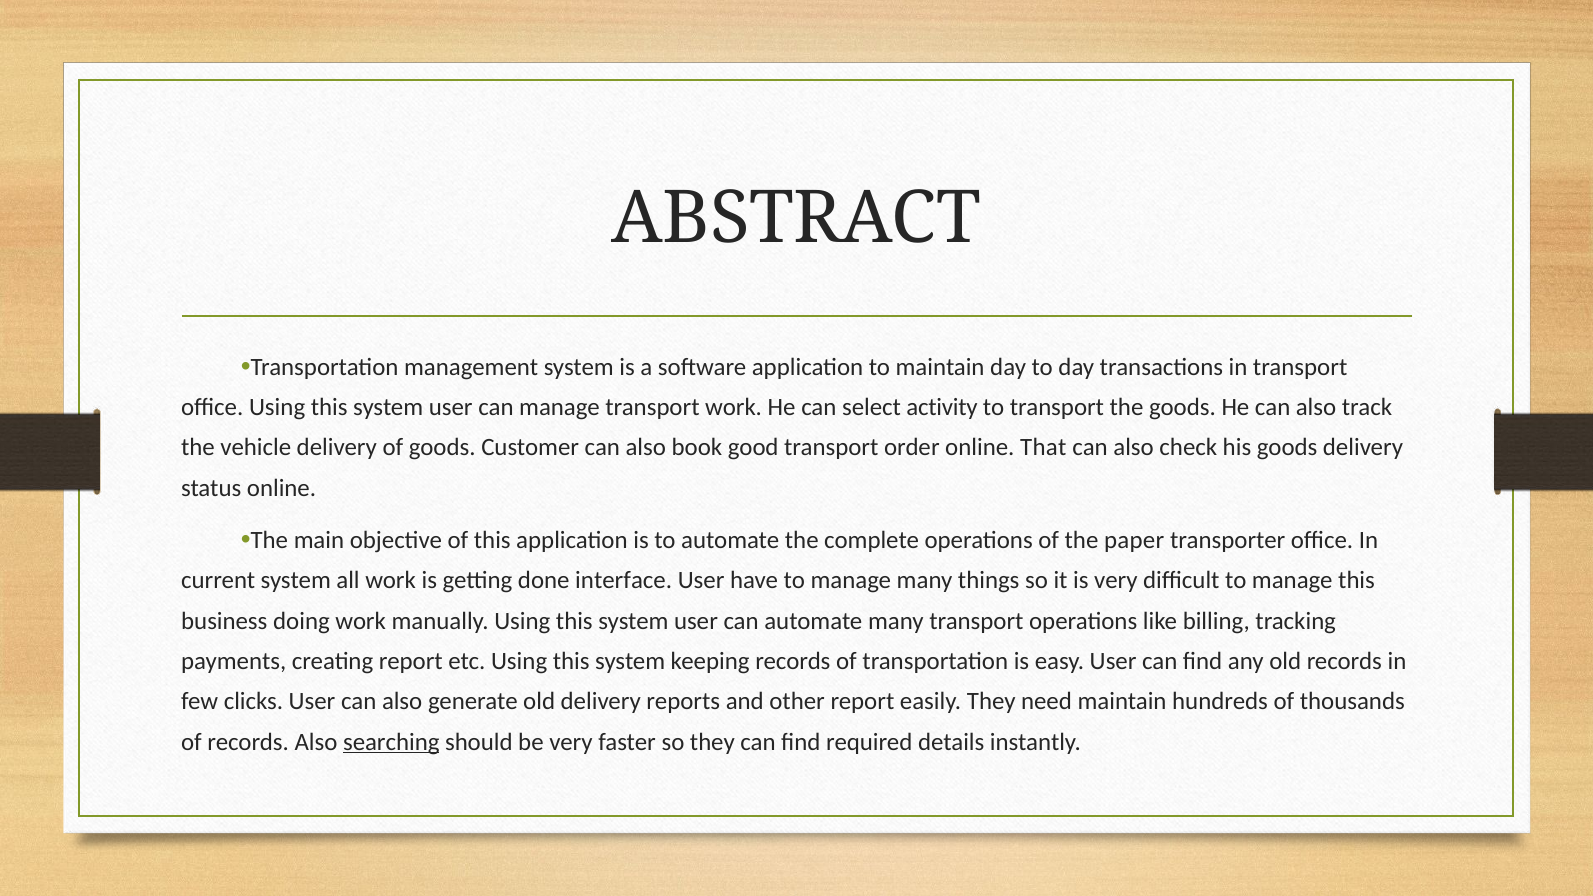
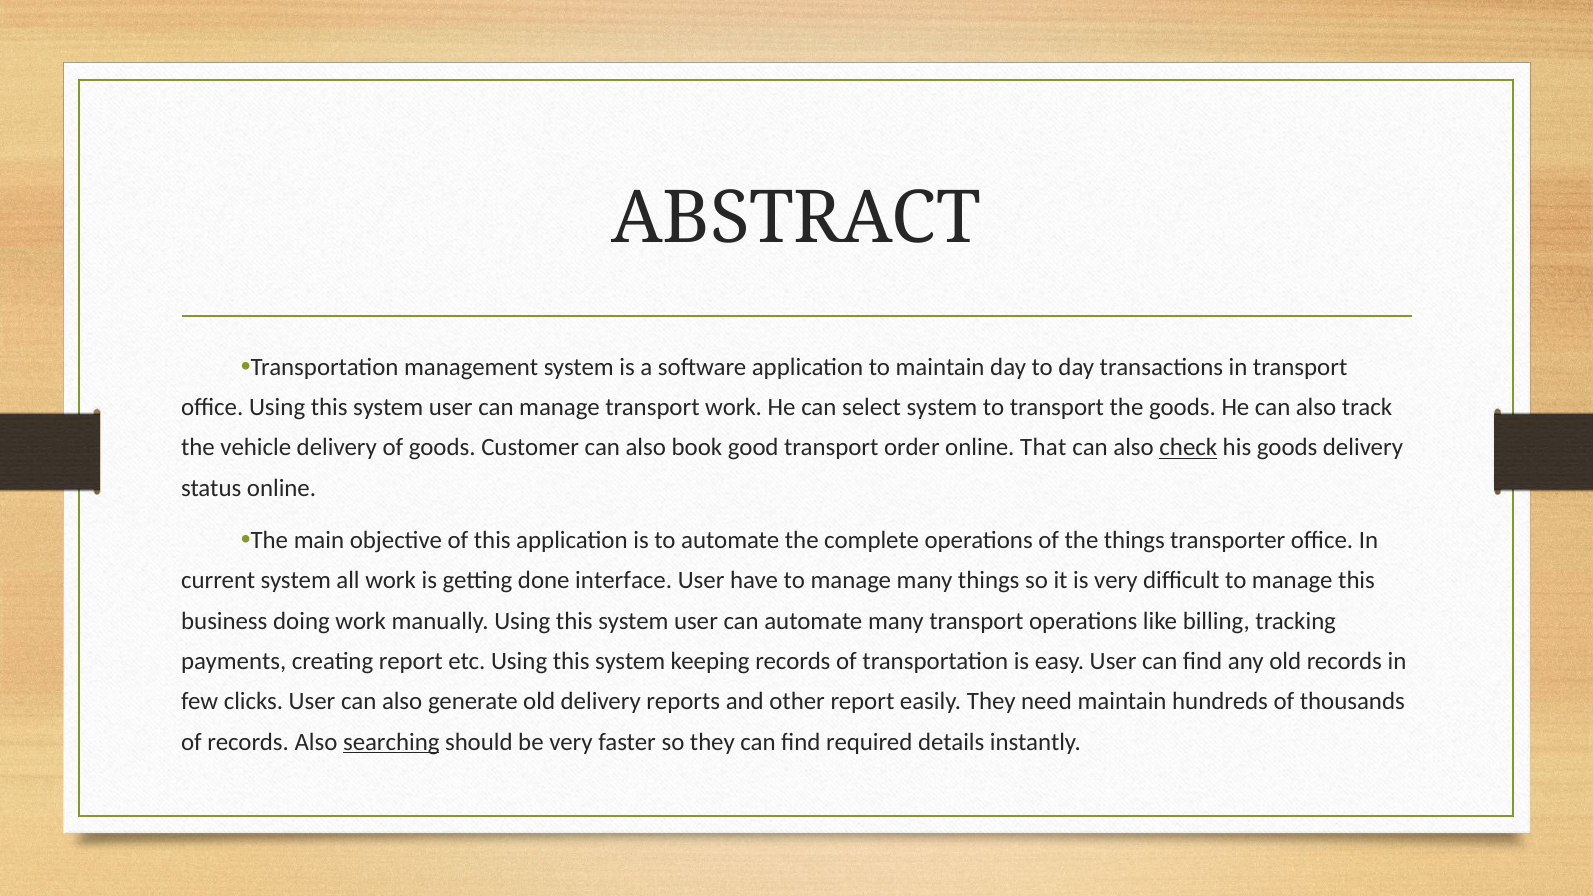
select activity: activity -> system (942, 408)
check underline: none -> present (1188, 448)
the paper: paper -> things (1134, 540)
